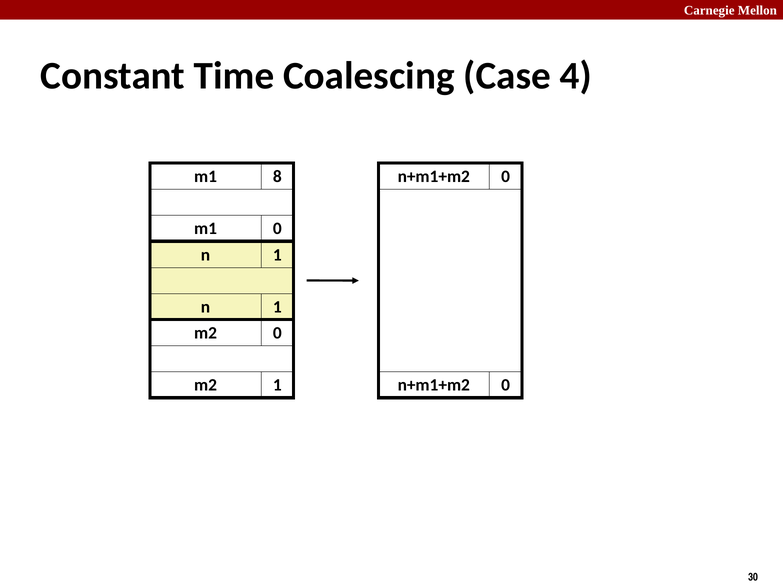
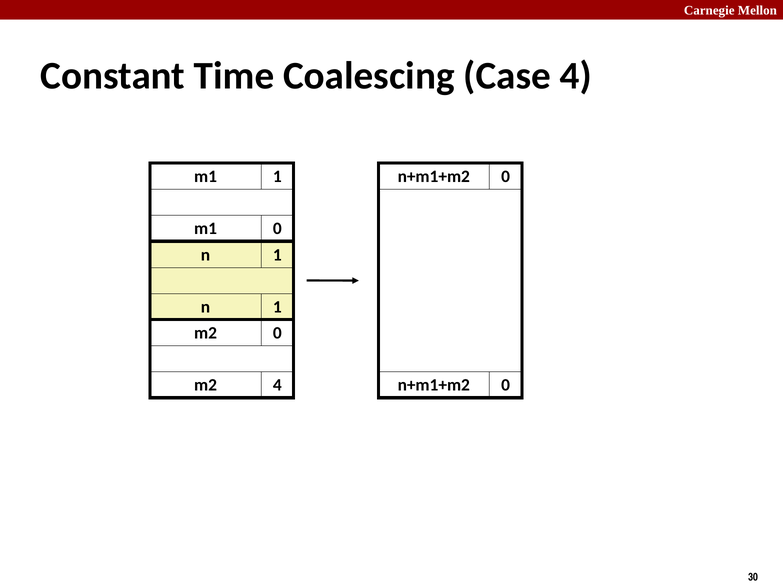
m1 8: 8 -> 1 (277, 177)
m2 1: 1 -> 4 (277, 385)
